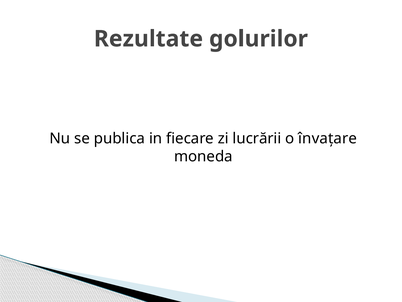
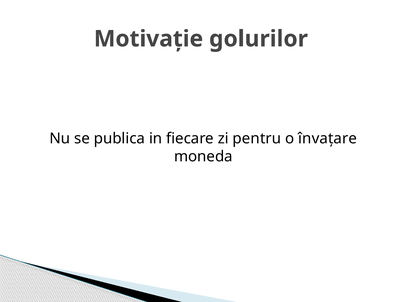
Rezultate: Rezultate -> Motivație (148, 39)
lucrării: lucrării -> pentru (257, 138)
